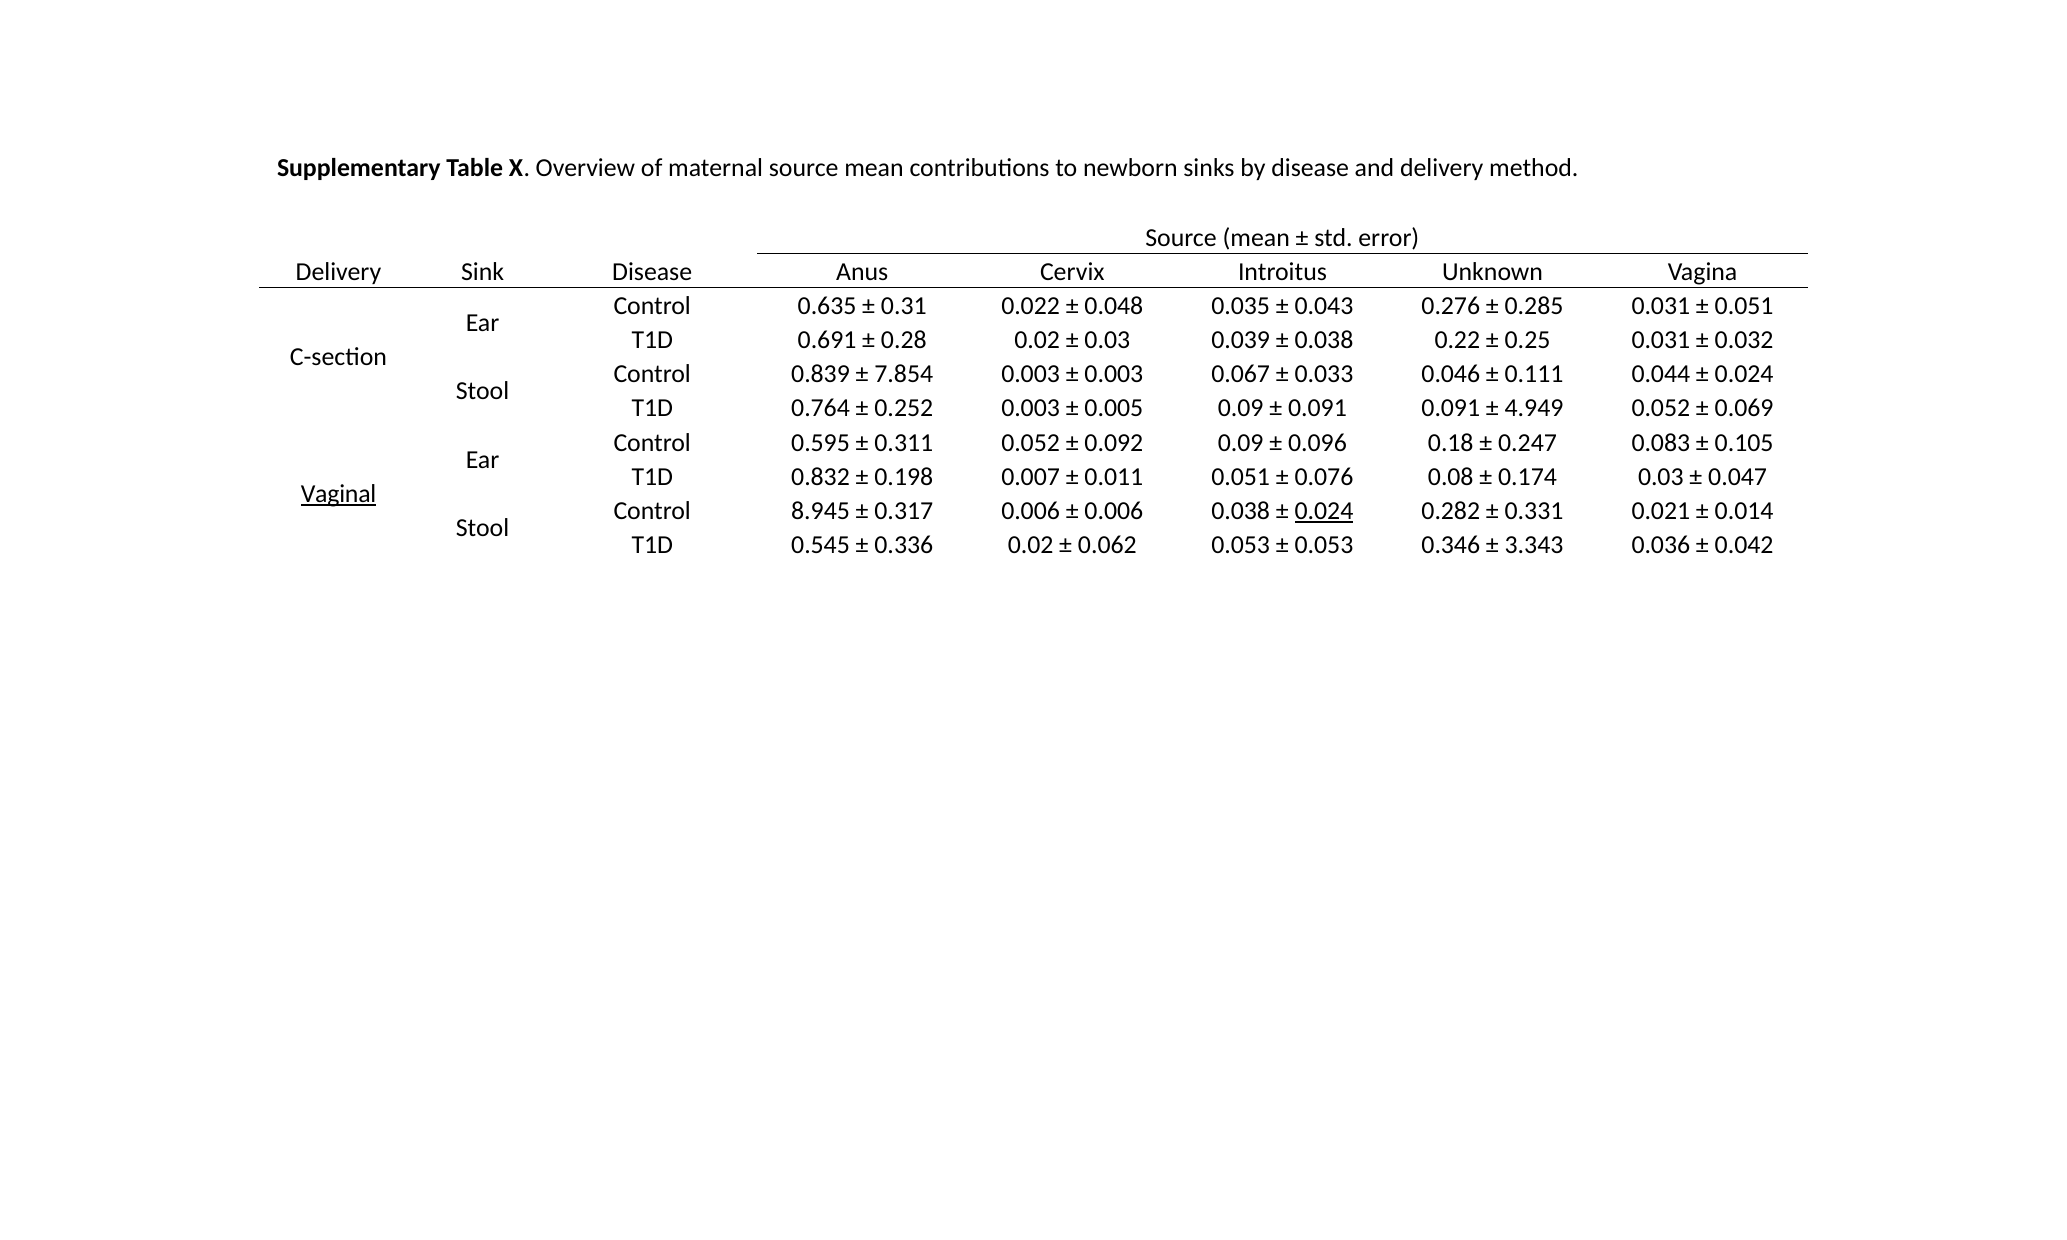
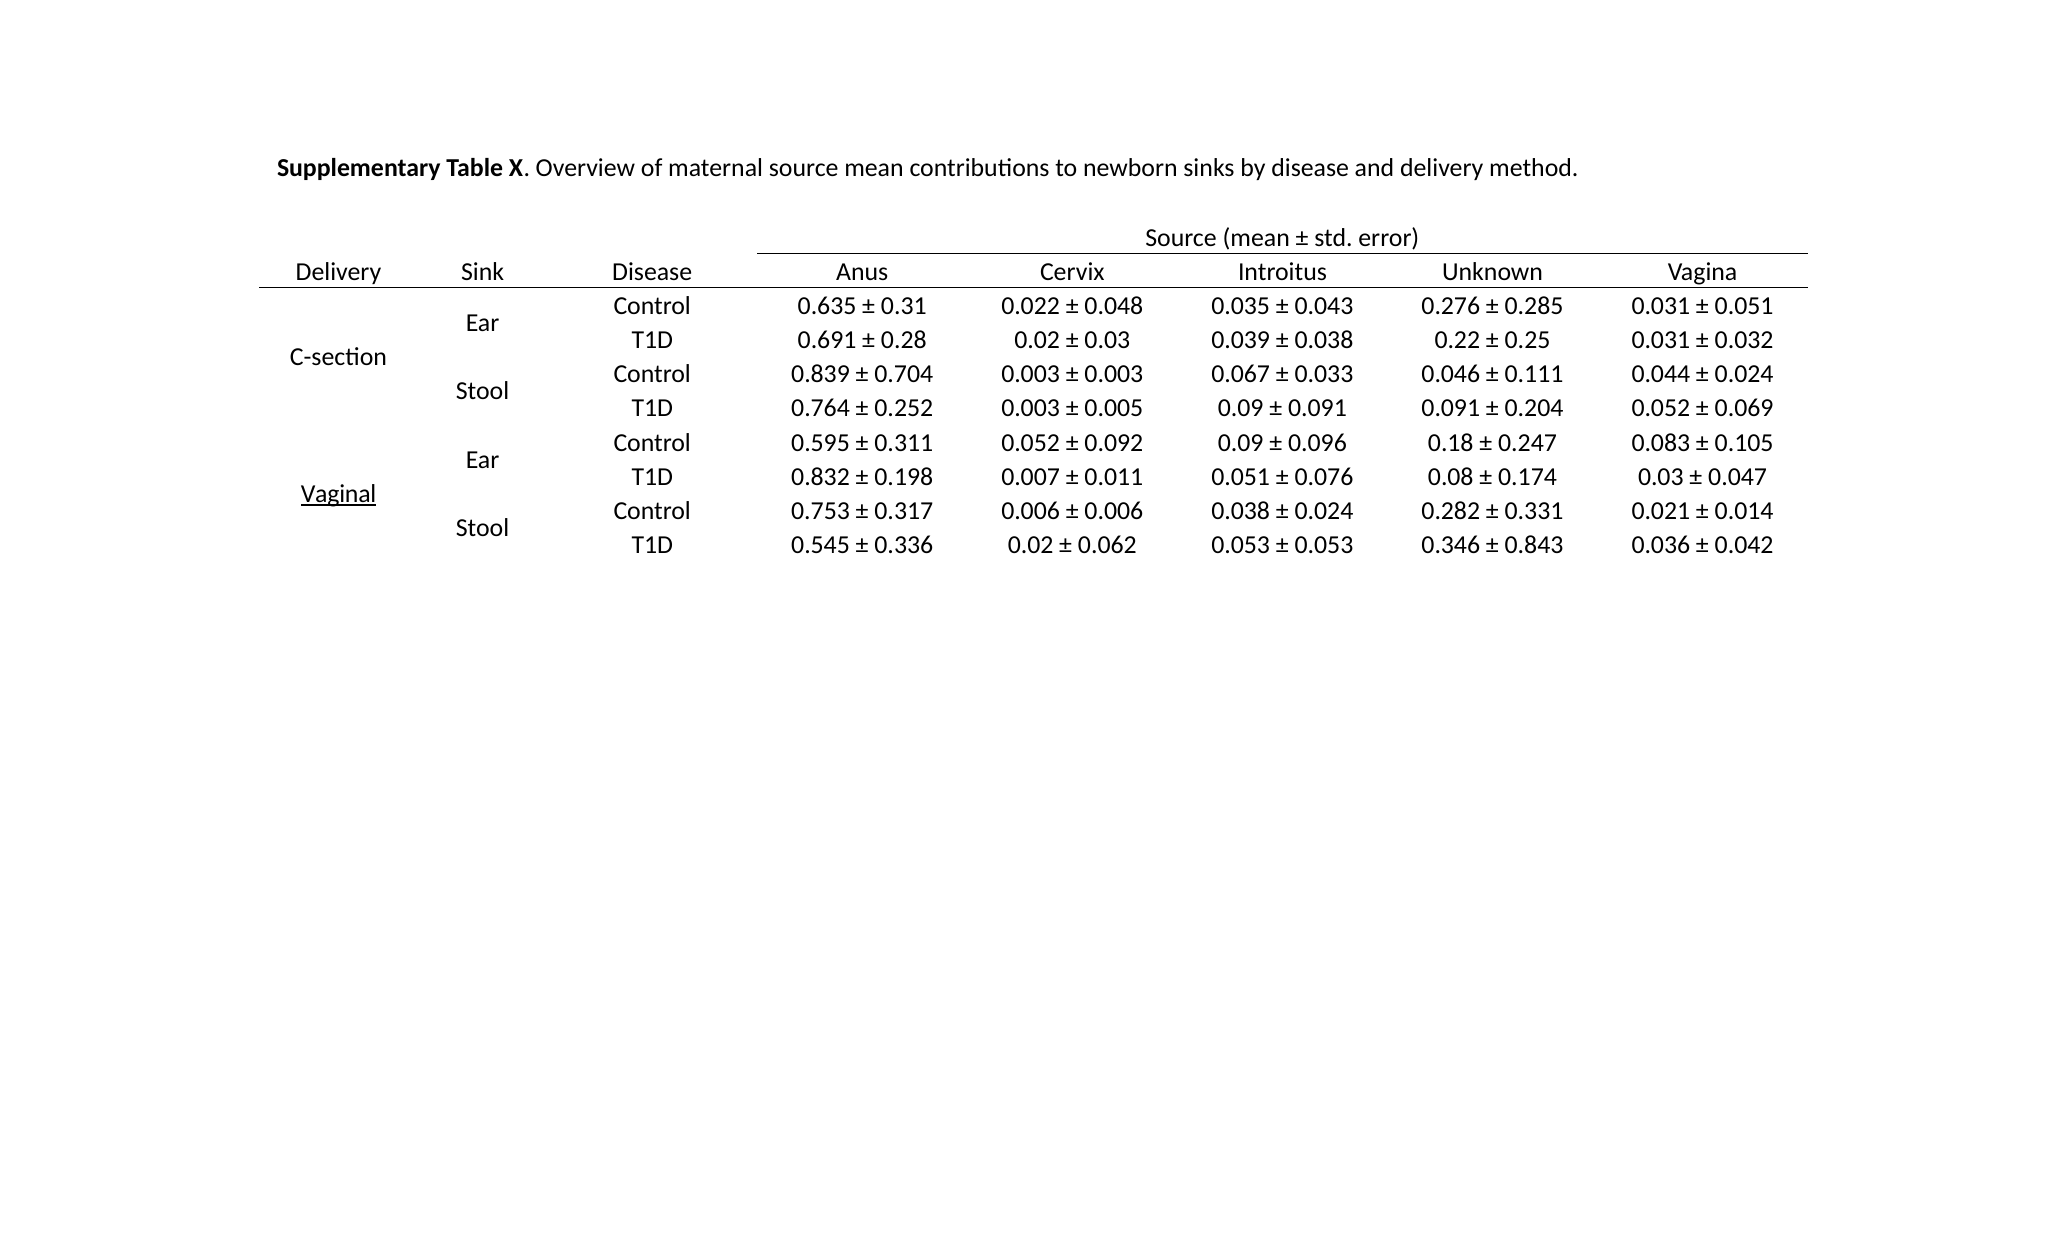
7.854: 7.854 -> 0.704 (904, 374)
4.949: 4.949 -> 0.204 (1534, 408)
8.945: 8.945 -> 0.753 (821, 511)
0.024 underline: present -> none (1324, 511)
3.343: 3.343 -> 0.843 (1534, 545)
